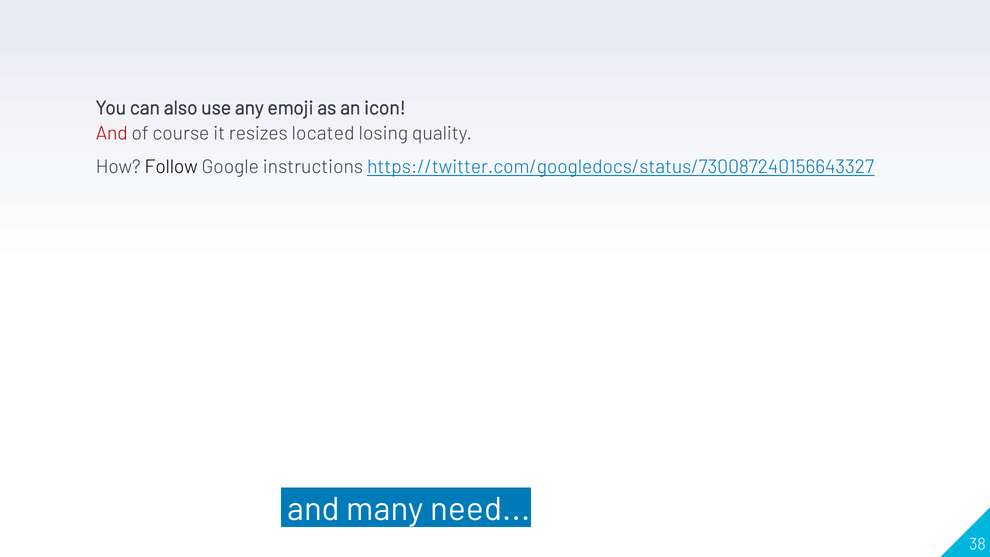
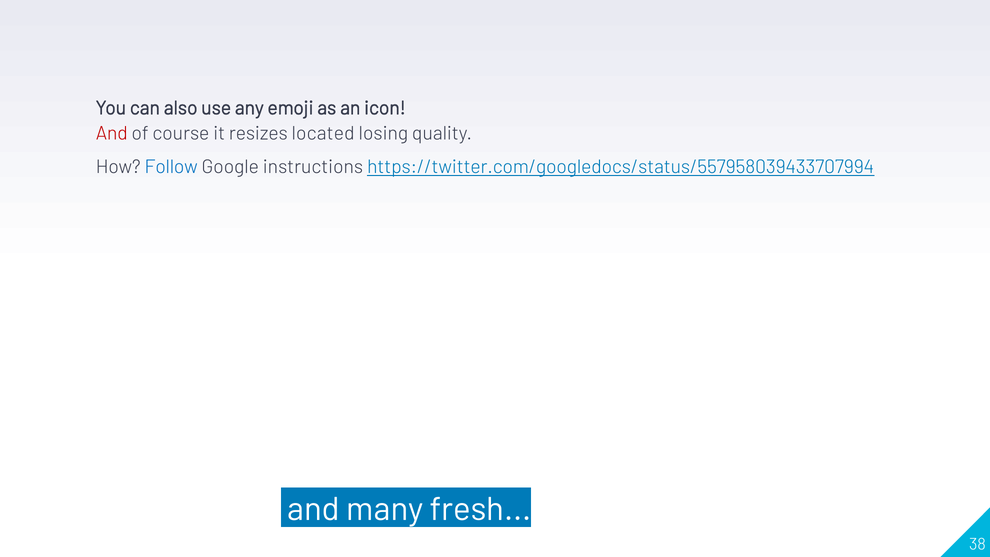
Follow colour: black -> blue (171, 167)
https://twitter.com/googledocs/status/730087240156643327: https://twitter.com/googledocs/status/730087240156643327 -> https://twitter.com/googledocs/status/557958039433707994 (621, 167)
need: need -> fresh (481, 509)
